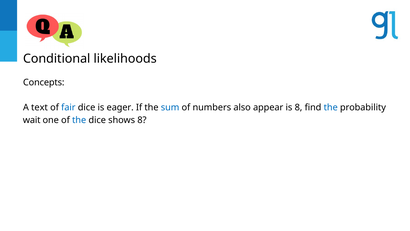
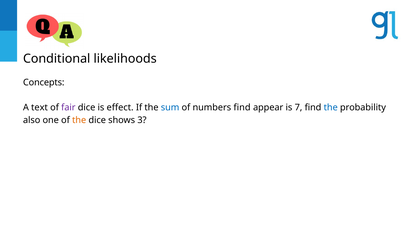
fair colour: blue -> purple (68, 107)
eager: eager -> effect (120, 107)
numbers also: also -> find (242, 107)
is 8: 8 -> 7 (299, 107)
wait: wait -> also (32, 120)
the colour: blue -> orange (79, 120)
shows 8: 8 -> 3 (142, 120)
